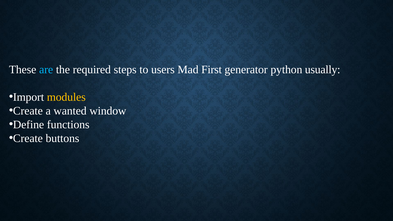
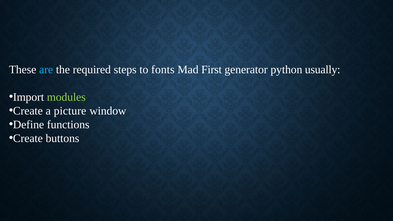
users: users -> fonts (163, 70)
modules colour: yellow -> light green (66, 97)
wanted: wanted -> picture (70, 111)
